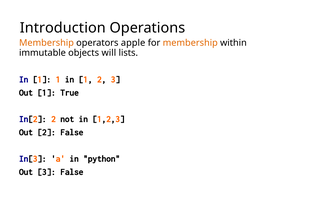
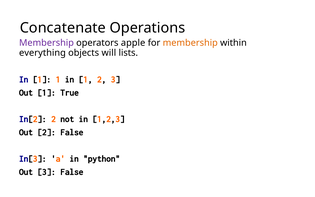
Introduction: Introduction -> Concatenate (63, 28)
Membership colour: orange -> purple (46, 43)
immutable: immutable -> everything (42, 53)
